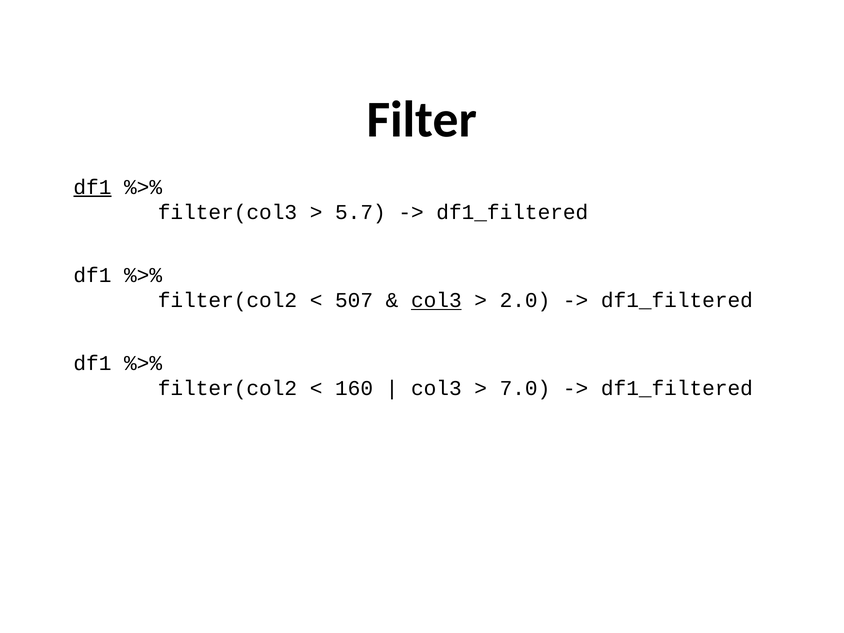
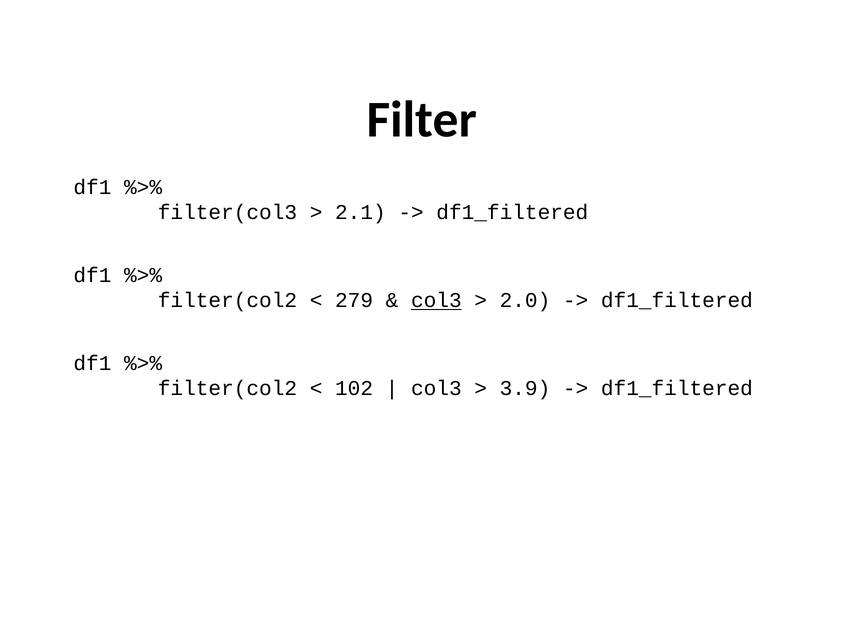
df1 underline: present -> none (92, 187)
5.7: 5.7 -> 2.1 (360, 212)
507: 507 -> 279 (354, 300)
160: 160 -> 102 (354, 388)
7.0: 7.0 -> 3.9 (525, 388)
